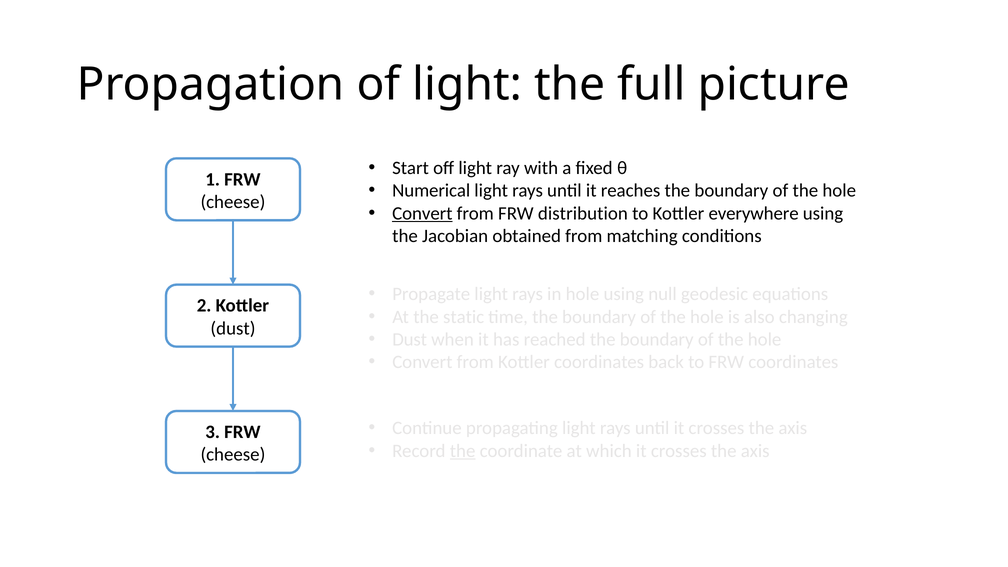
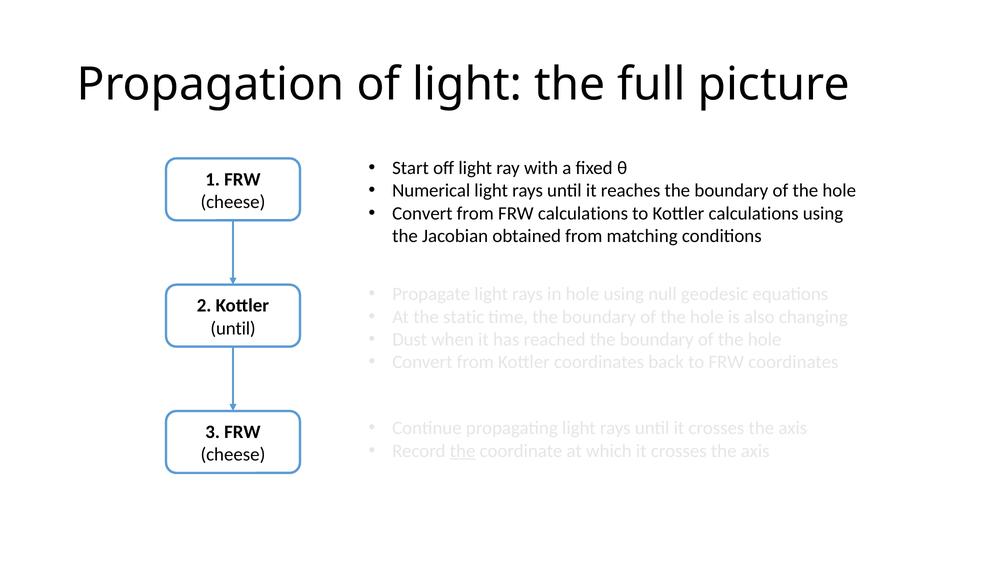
Convert underline: present -> none (422, 213)
FRW distribution: distribution -> calculations (583, 213)
Kottler everywhere: everywhere -> calculations (754, 213)
dust: dust -> until (233, 328)
